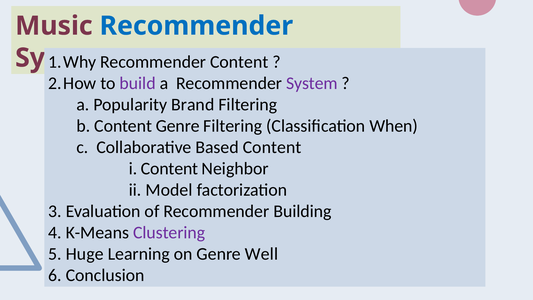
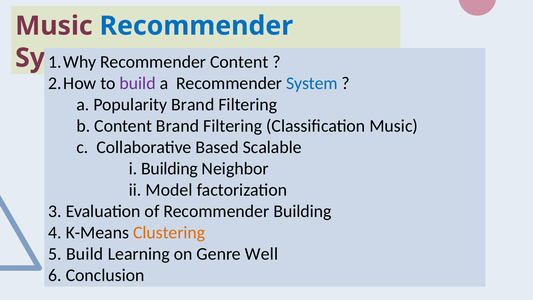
System colour: purple -> blue (312, 83)
Content Genre: Genre -> Brand (178, 126)
Classification When: When -> Music (394, 126)
Based Content: Content -> Scalable (272, 147)
i Content: Content -> Building (170, 168)
Clustering colour: purple -> orange (169, 232)
5 Huge: Huge -> Build (85, 254)
